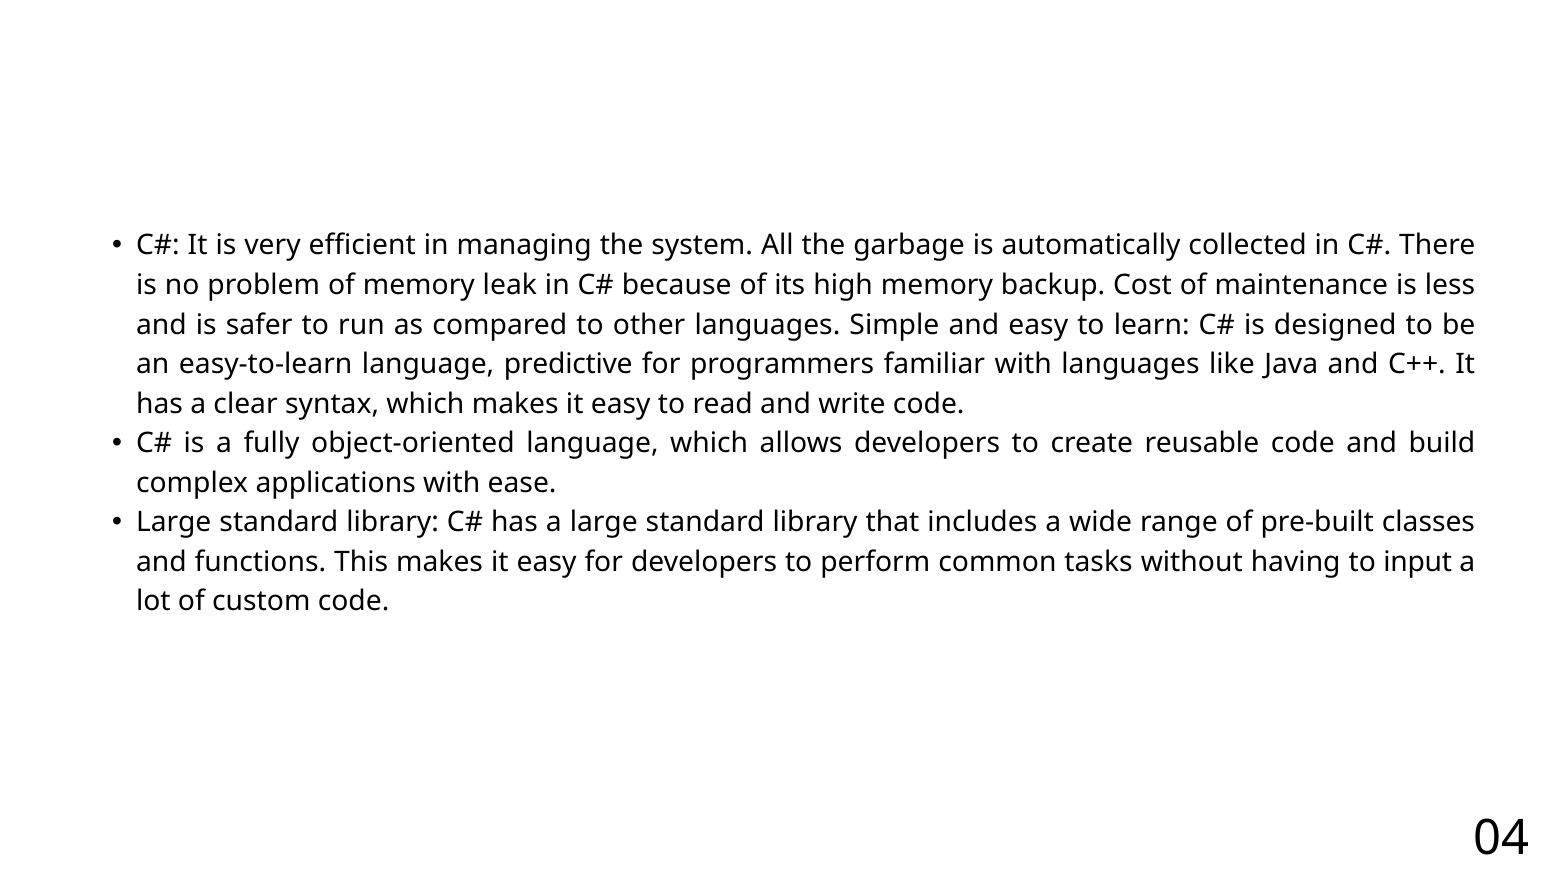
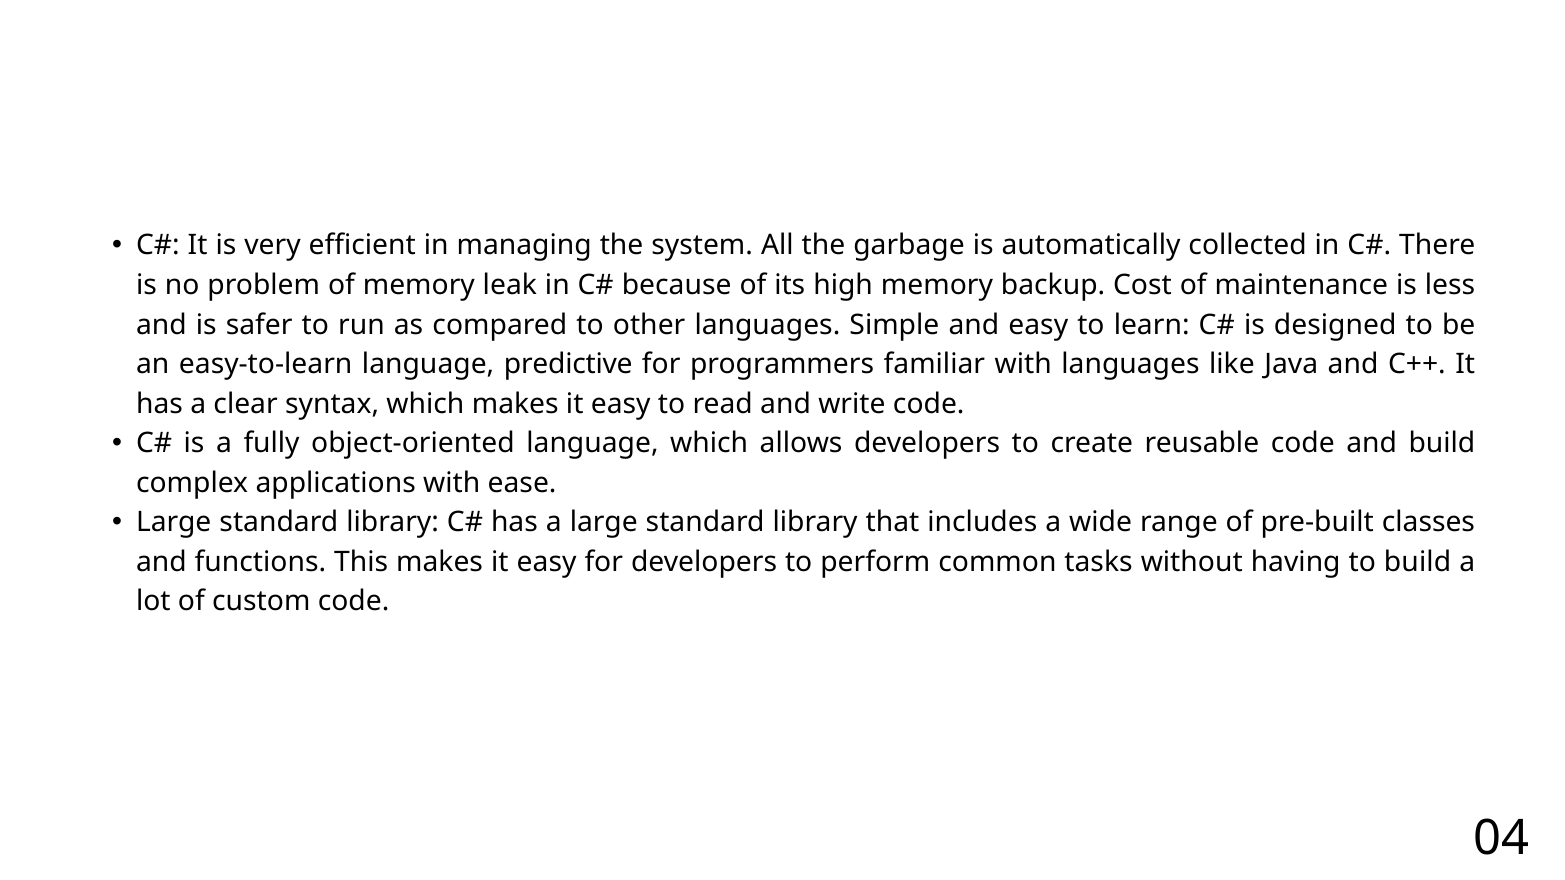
to input: input -> build (1418, 562)
